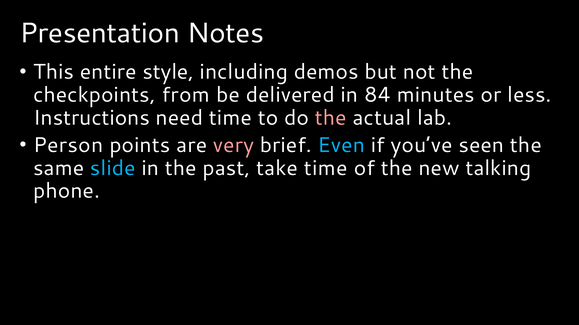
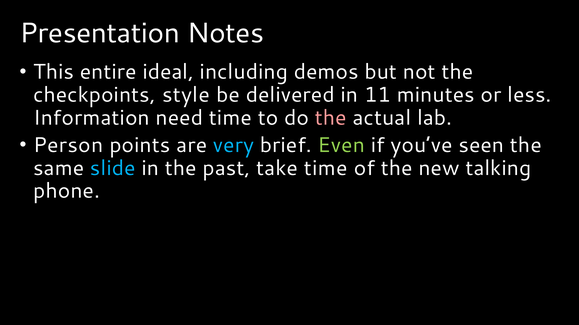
style: style -> ideal (168, 72)
from: from -> style (186, 95)
84: 84 -> 11 (378, 95)
Instructions: Instructions -> Information (91, 118)
very colour: pink -> light blue (233, 145)
Even colour: light blue -> light green (341, 145)
